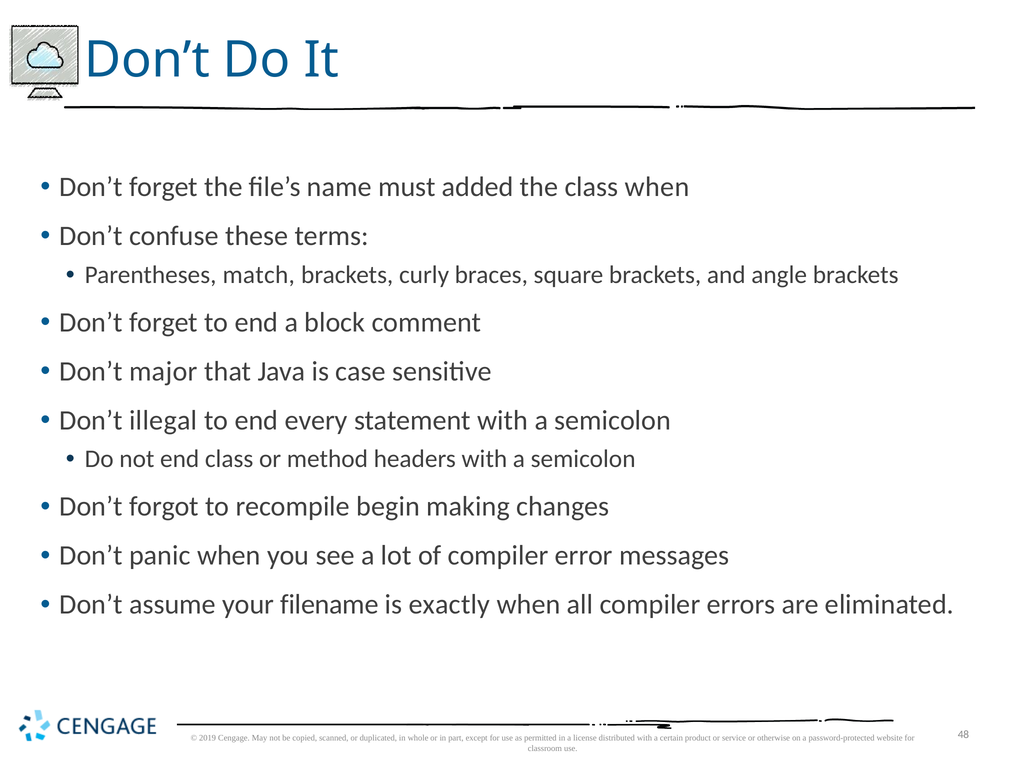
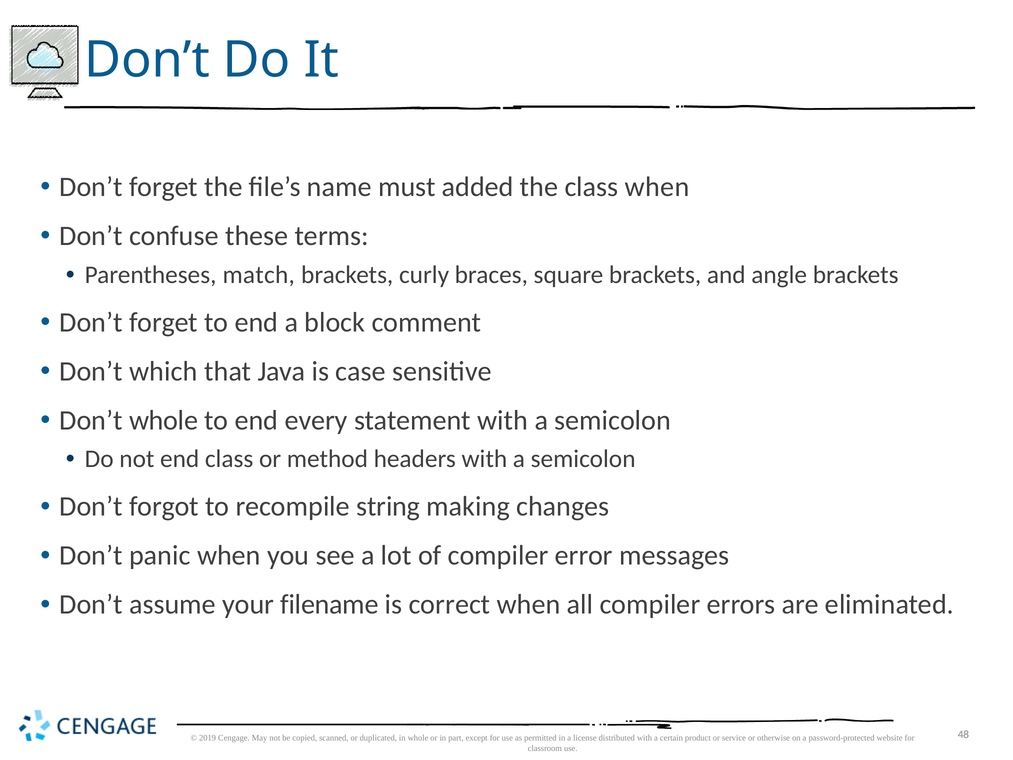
major: major -> which (163, 371)
Don’t illegal: illegal -> whole (164, 420)
begin: begin -> string (388, 506)
exactly: exactly -> correct (449, 604)
